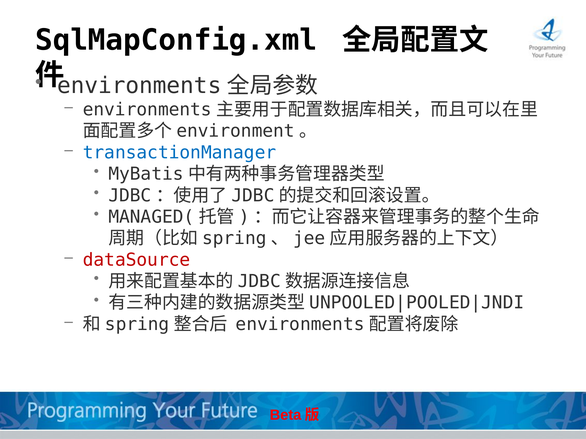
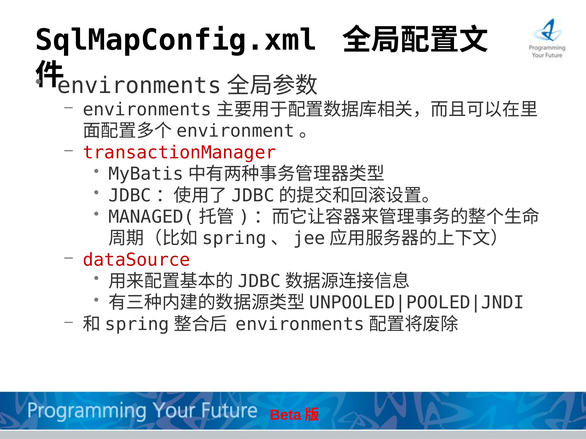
transactionManager colour: blue -> red (180, 153)
